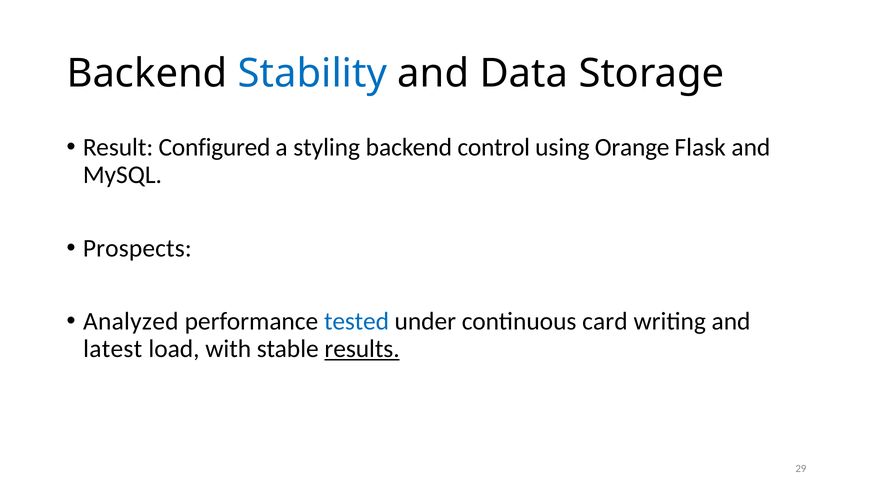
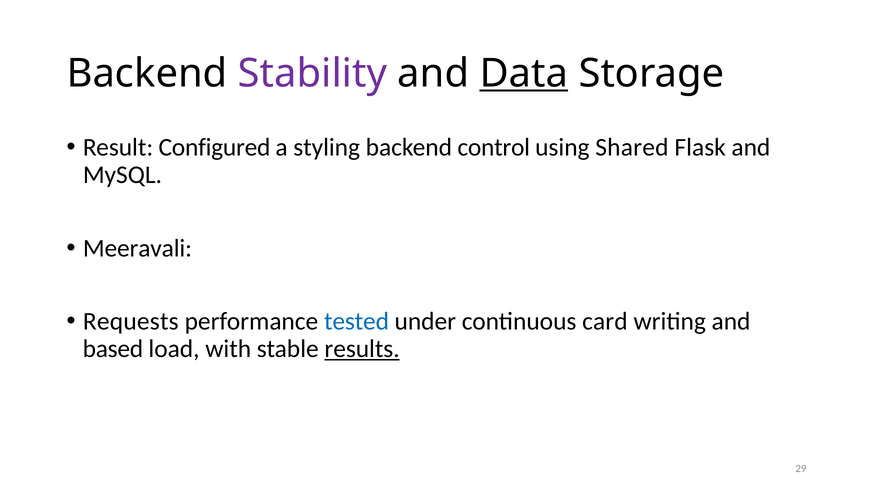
Stability colour: blue -> purple (312, 73)
Data underline: none -> present (524, 73)
Orange: Orange -> Shared (632, 148)
Prospects: Prospects -> Meeravali (137, 248)
Analyzed: Analyzed -> Requests (131, 322)
latest: latest -> based (113, 349)
